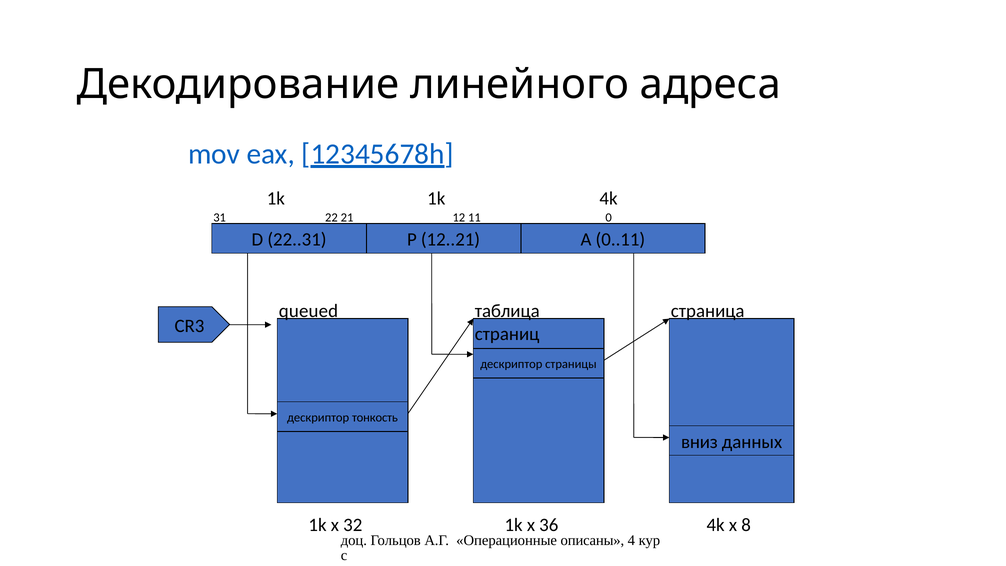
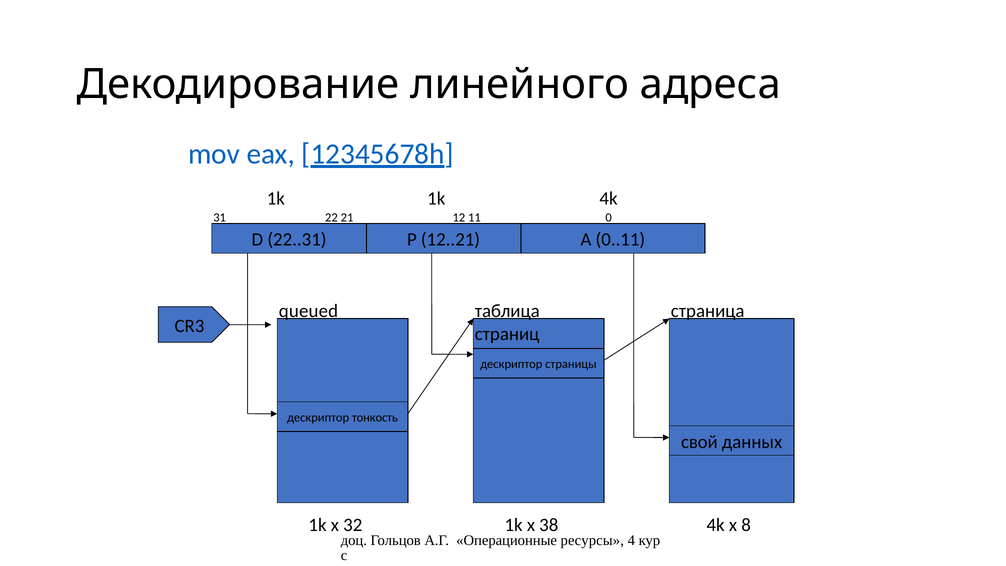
вниз: вниз -> свой (699, 442)
36: 36 -> 38 (549, 525)
описаны: описаны -> ресурсы (592, 541)
